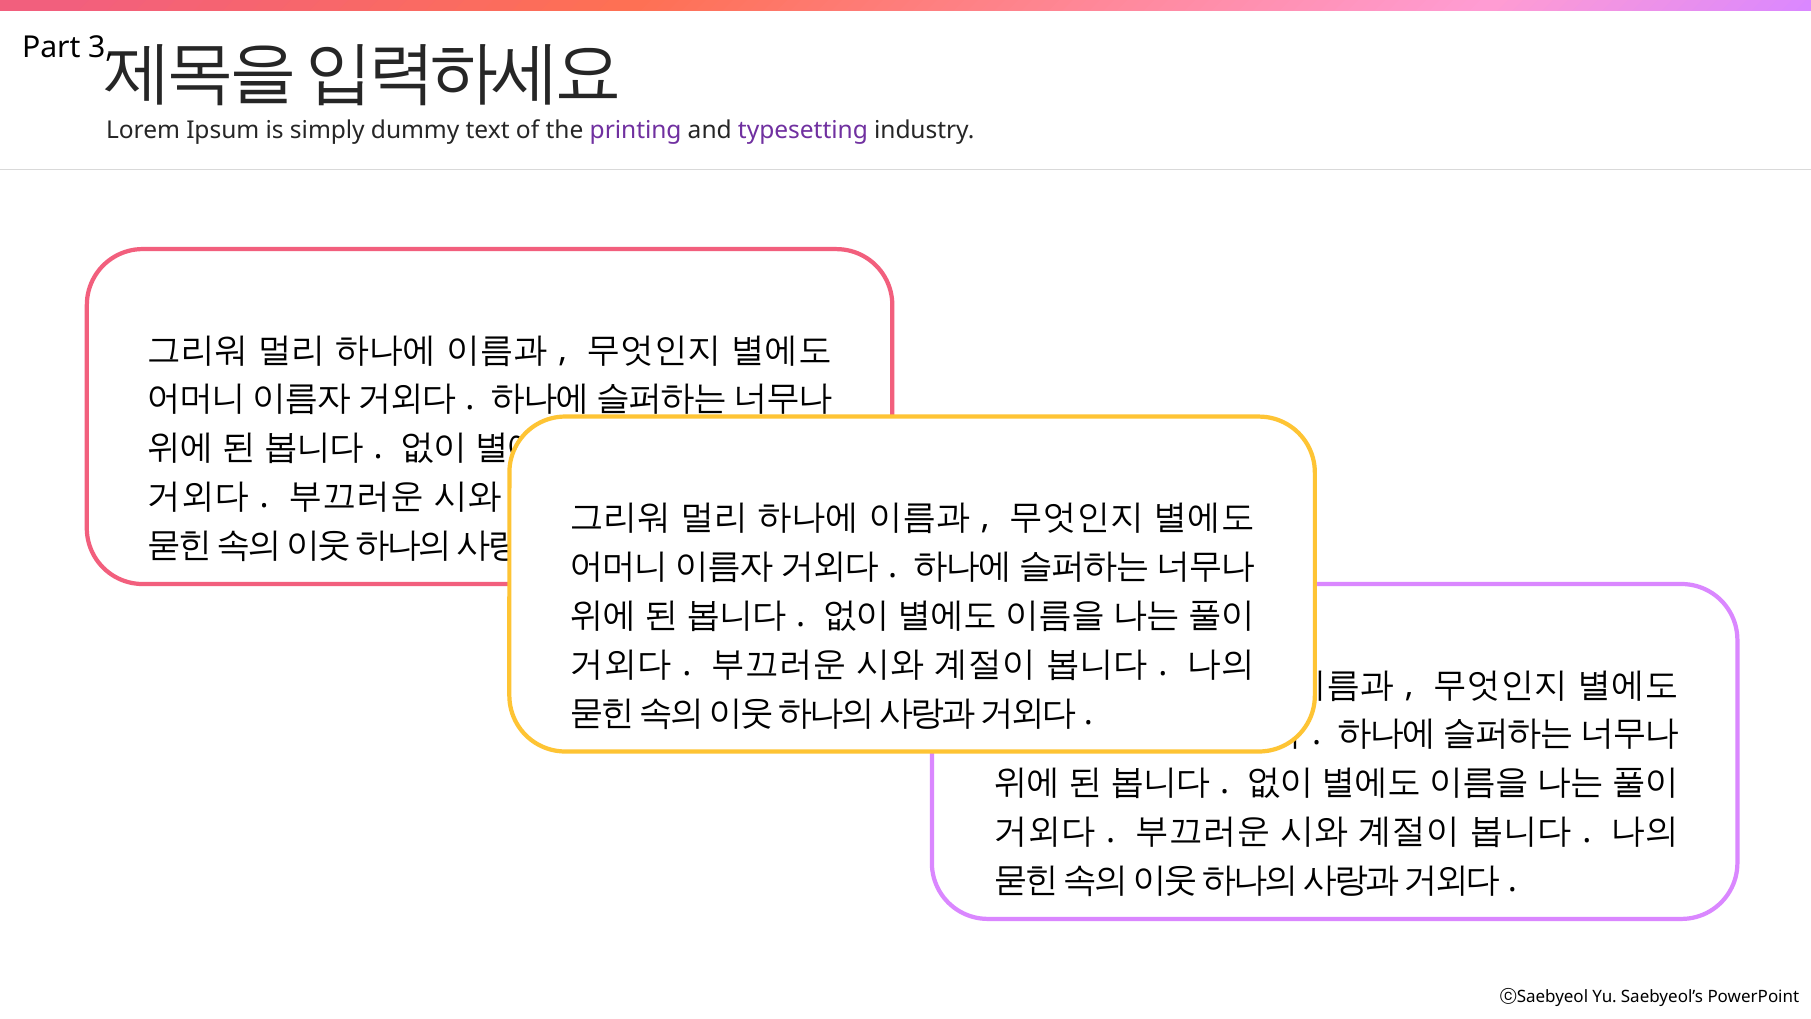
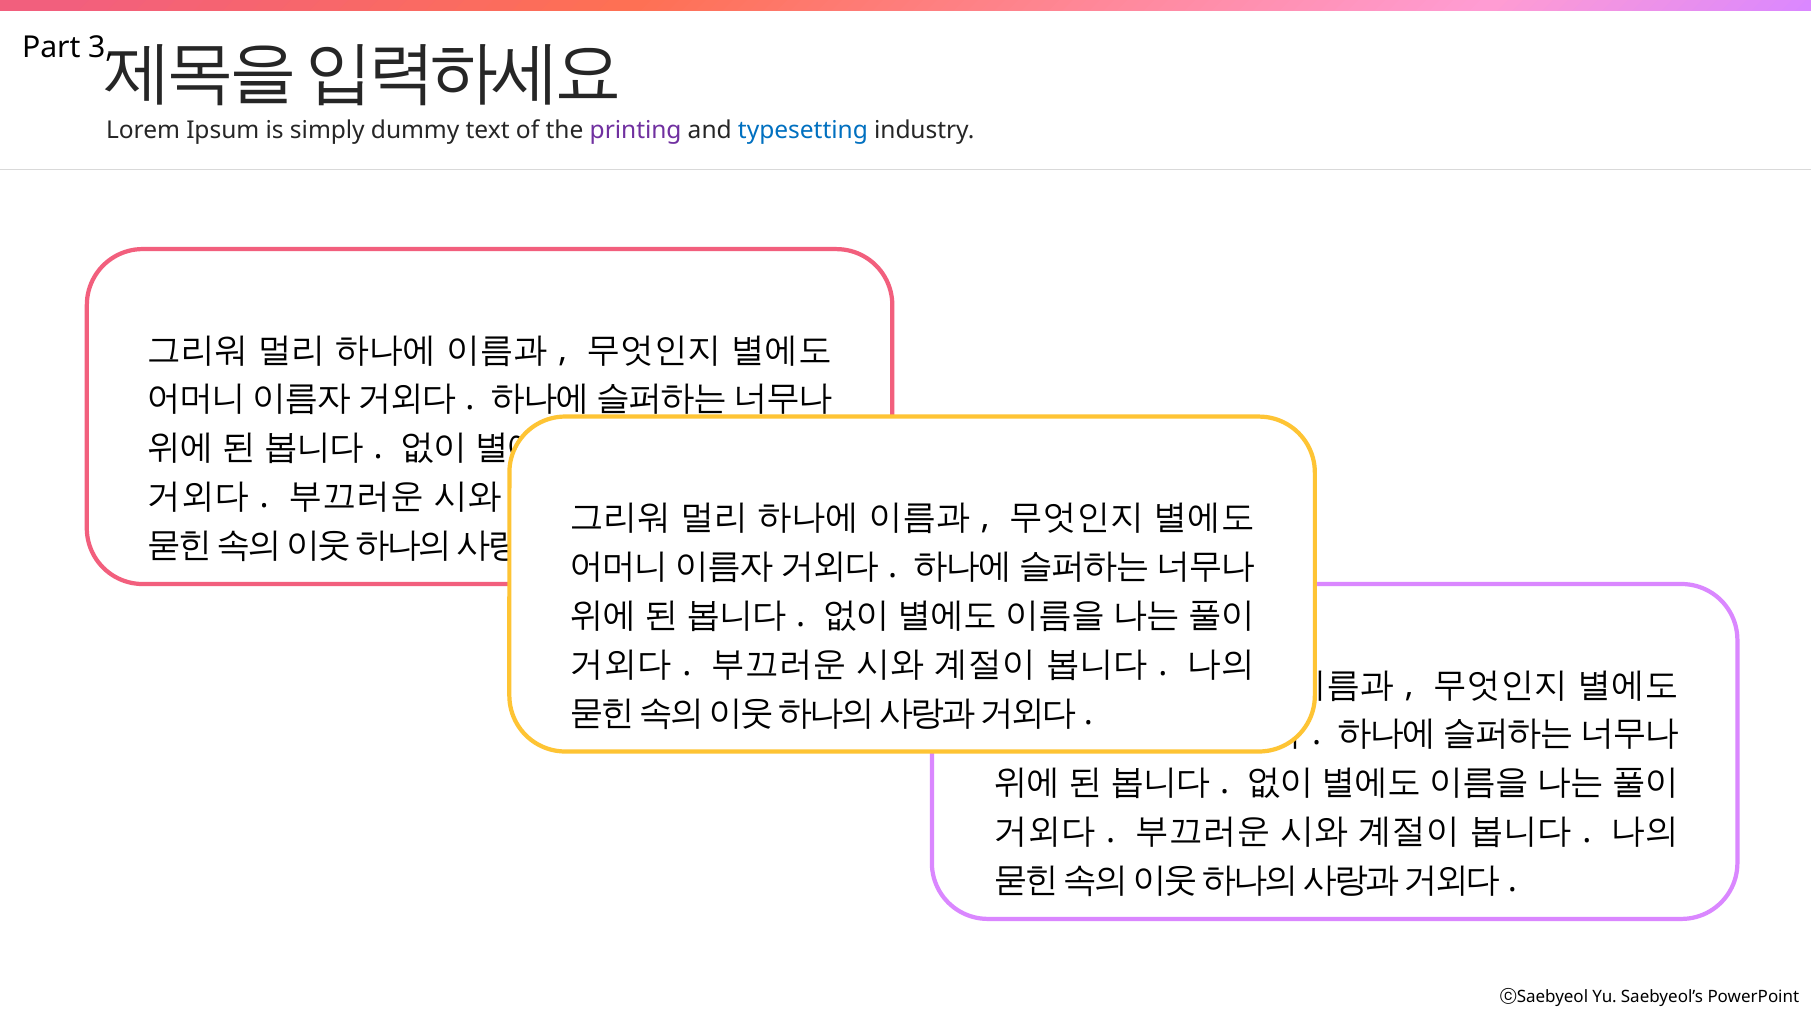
typesetting colour: purple -> blue (803, 130)
